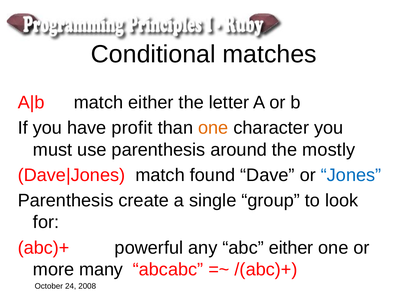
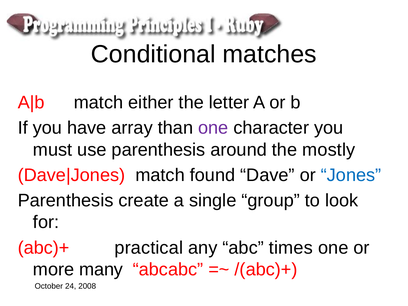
profit: profit -> array (132, 128)
one colour: orange -> purple (213, 128)
powerful: powerful -> practical (149, 248)
abc either: either -> times (291, 248)
